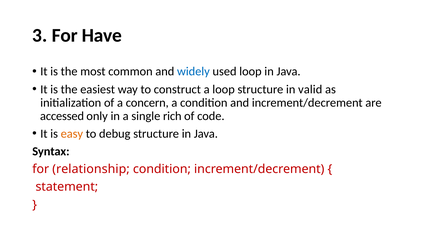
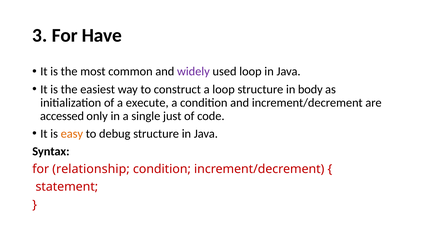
widely colour: blue -> purple (193, 72)
valid: valid -> body (310, 89)
concern: concern -> execute (147, 103)
rich: rich -> just (172, 116)
